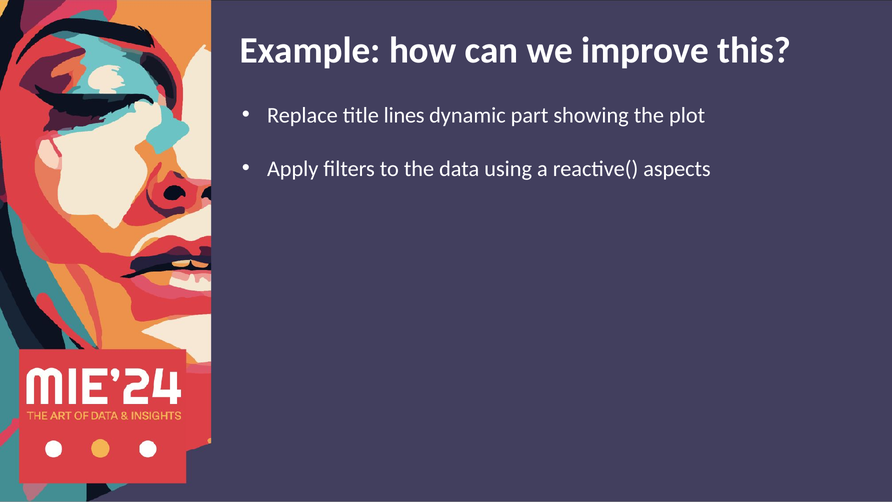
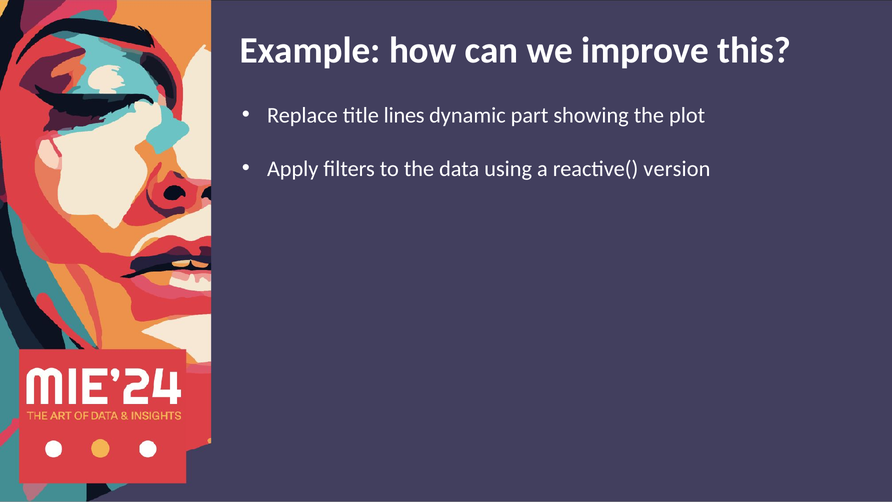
aspects: aspects -> version (677, 169)
